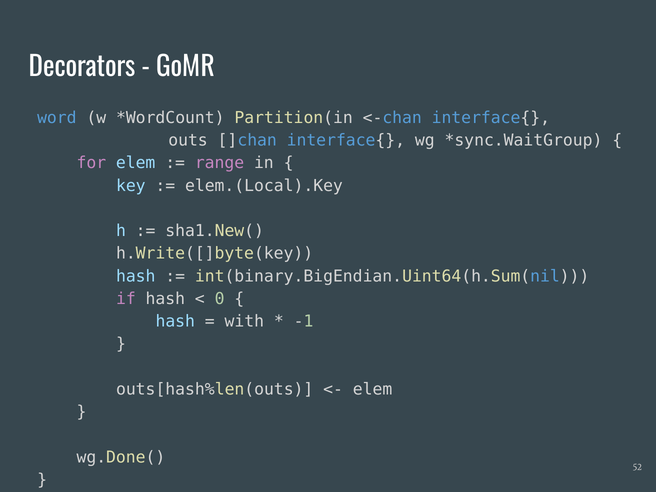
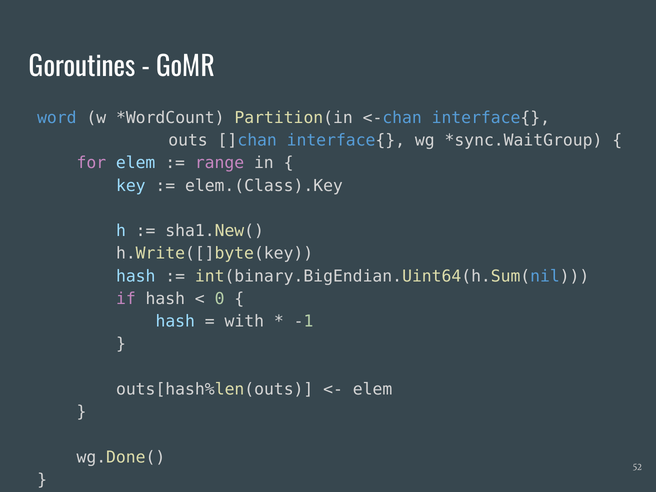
Decorators: Decorators -> Goroutines (82, 67)
elem.(Local).Key: elem.(Local).Key -> elem.(Class).Key (264, 186)
